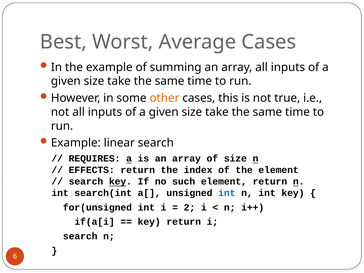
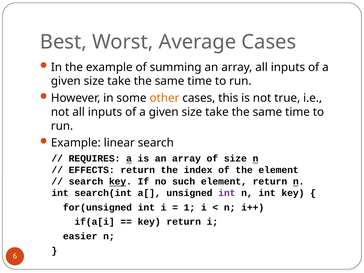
int colour: blue -> purple (227, 193)
2: 2 -> 1 (189, 207)
search: search -> easier (80, 236)
